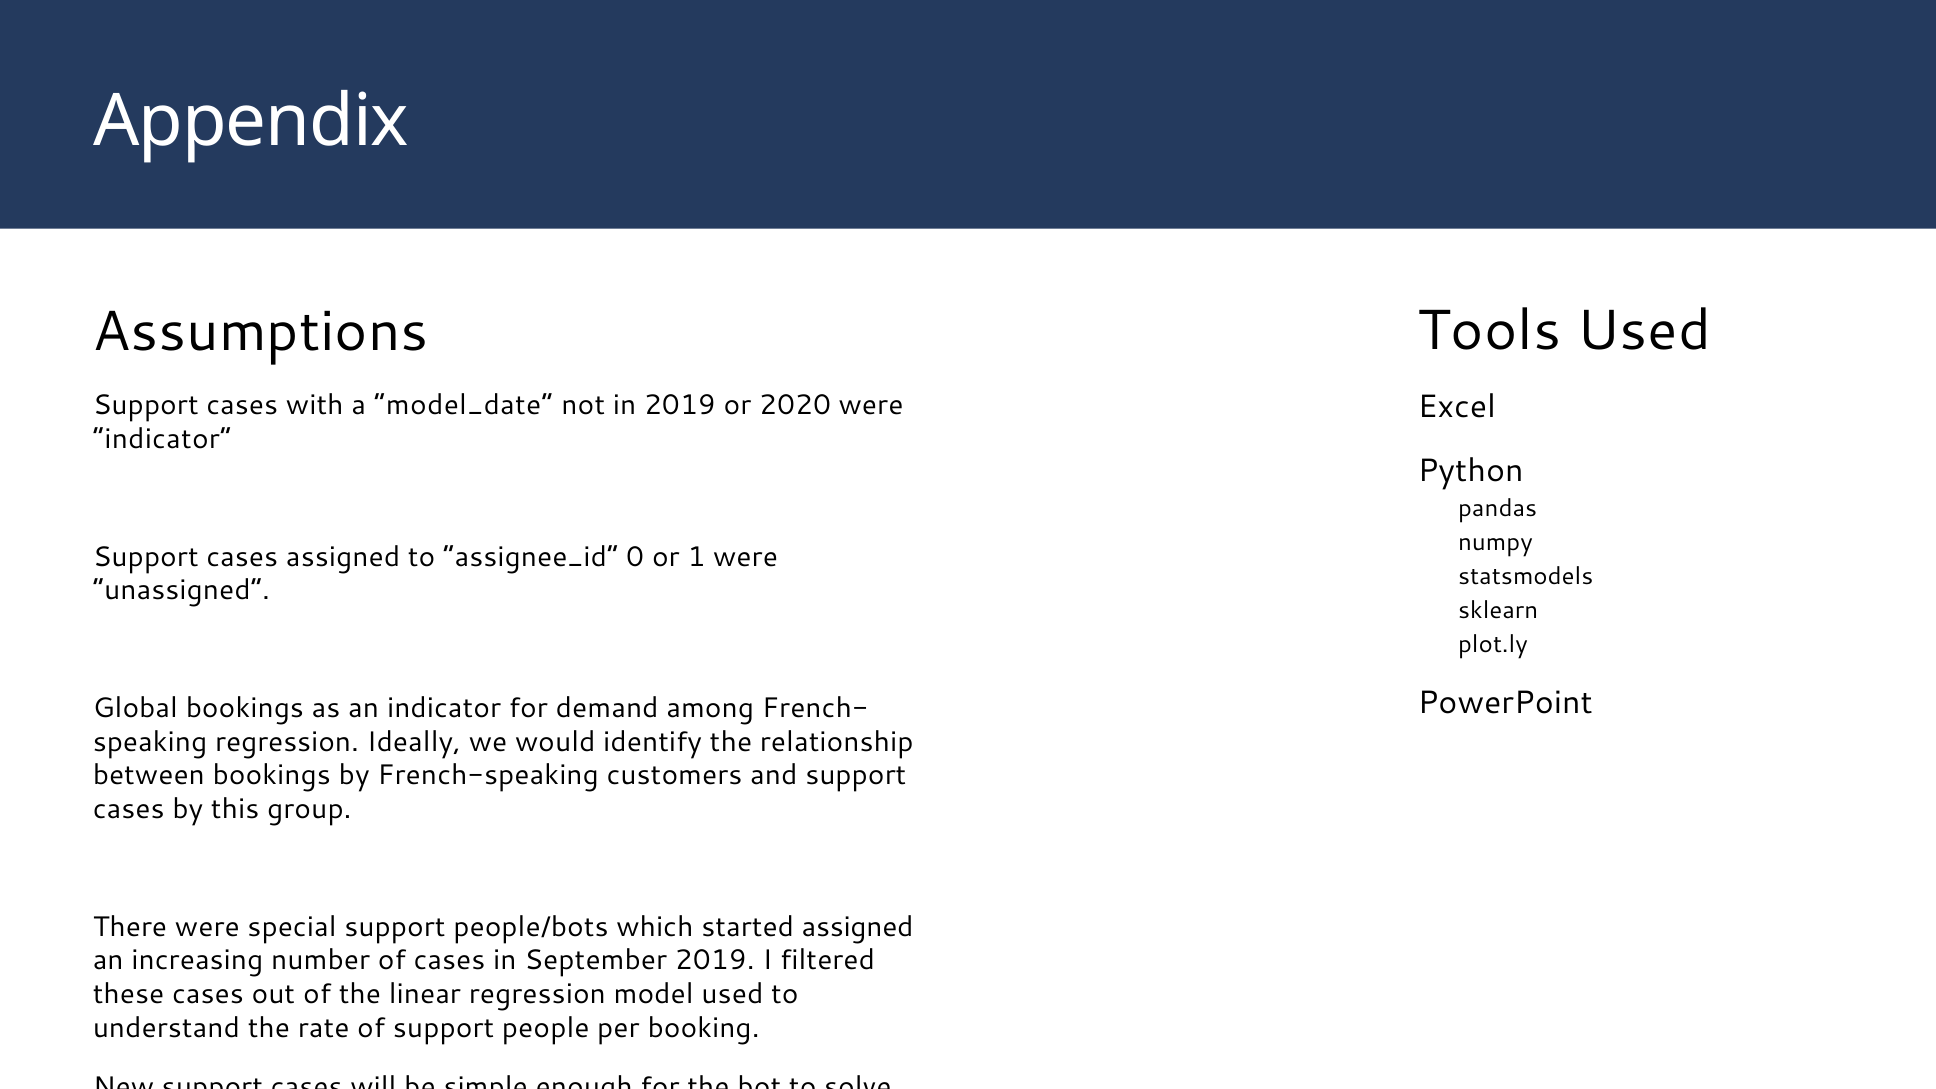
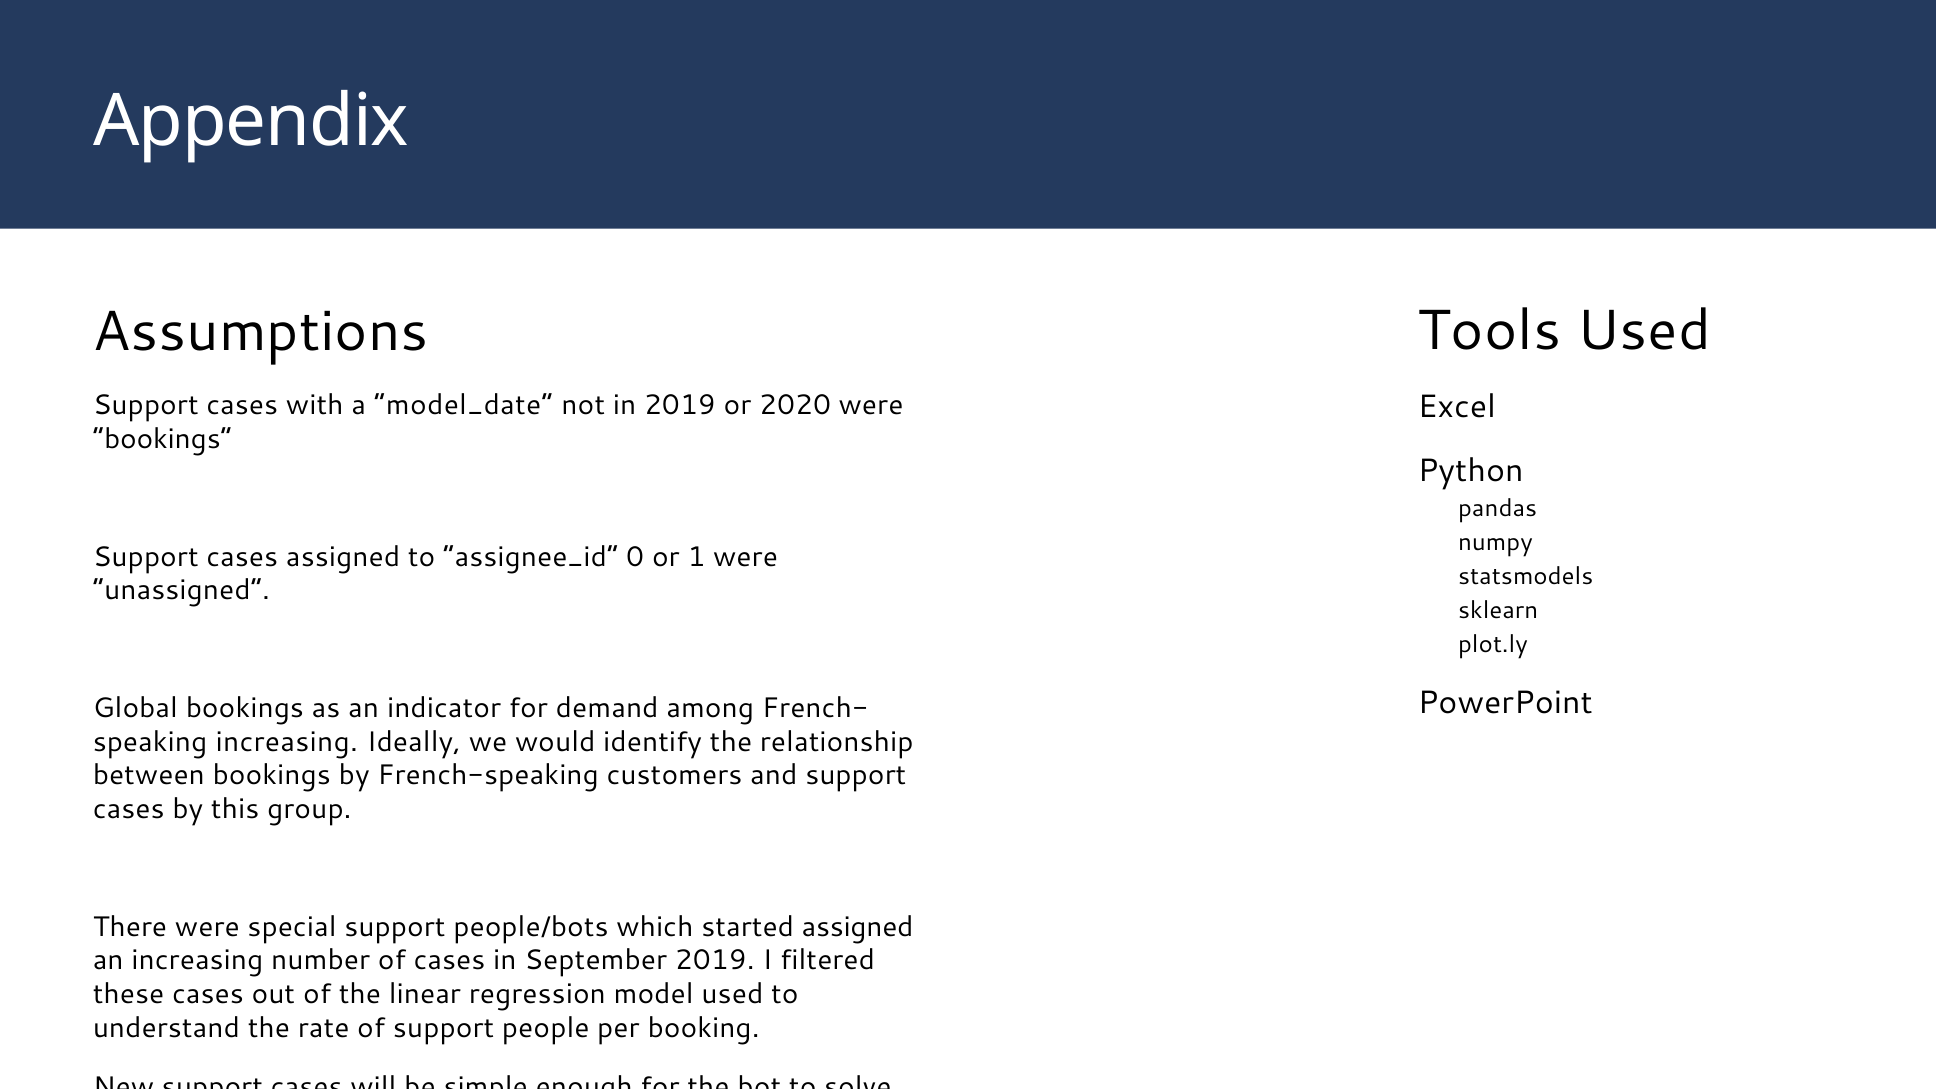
indicator: indicator -> bookings (162, 440)
regression: regression -> increasing (287, 742)
